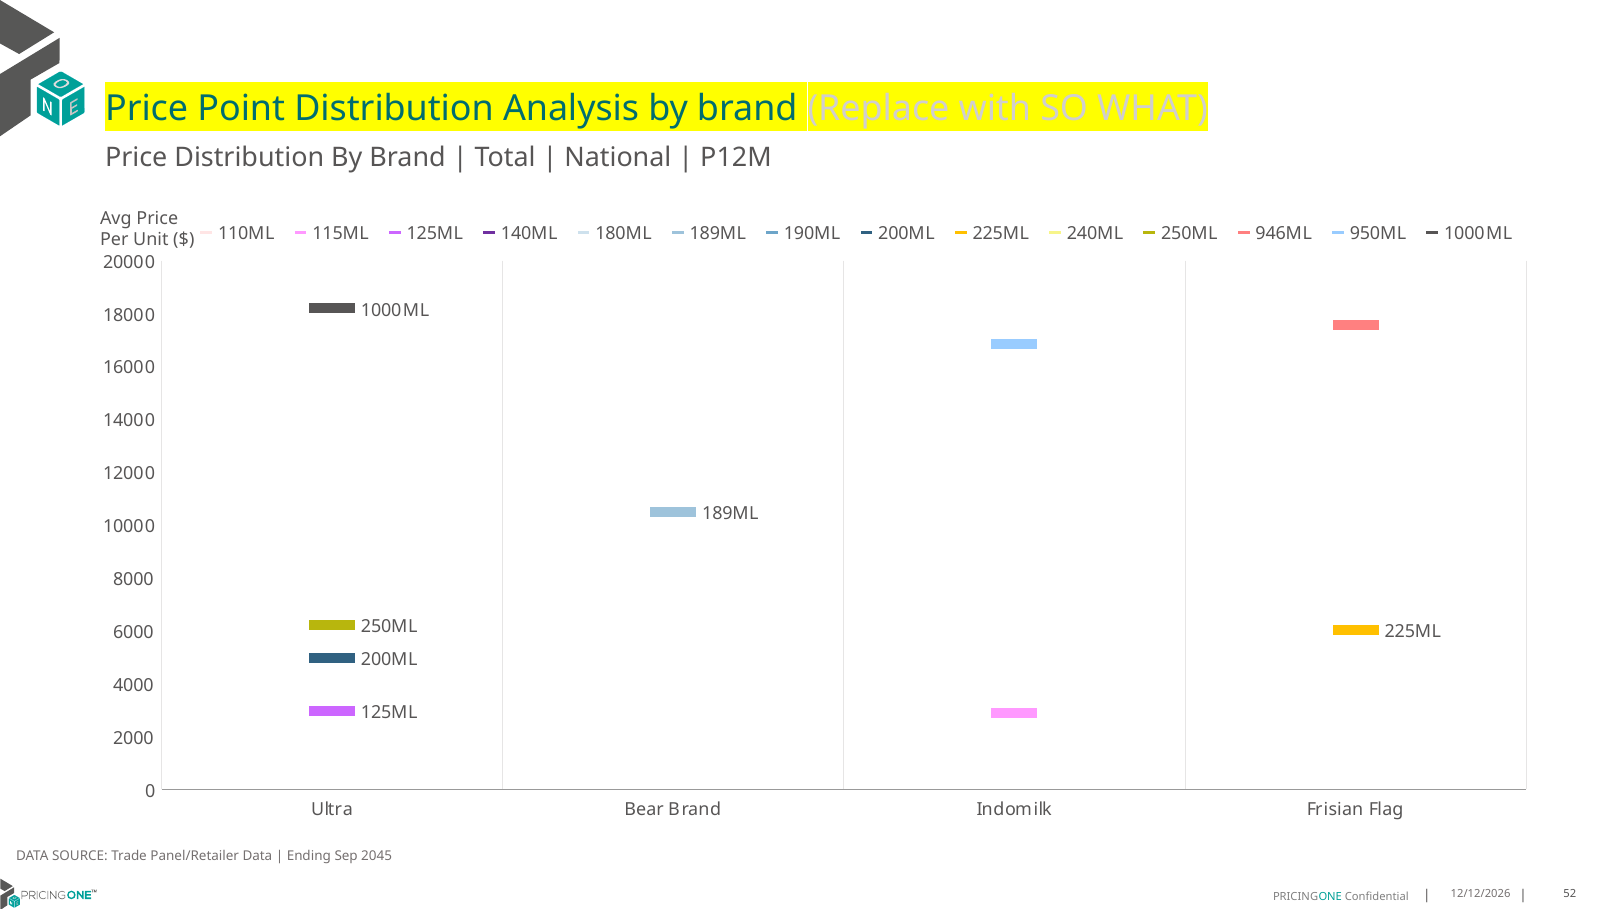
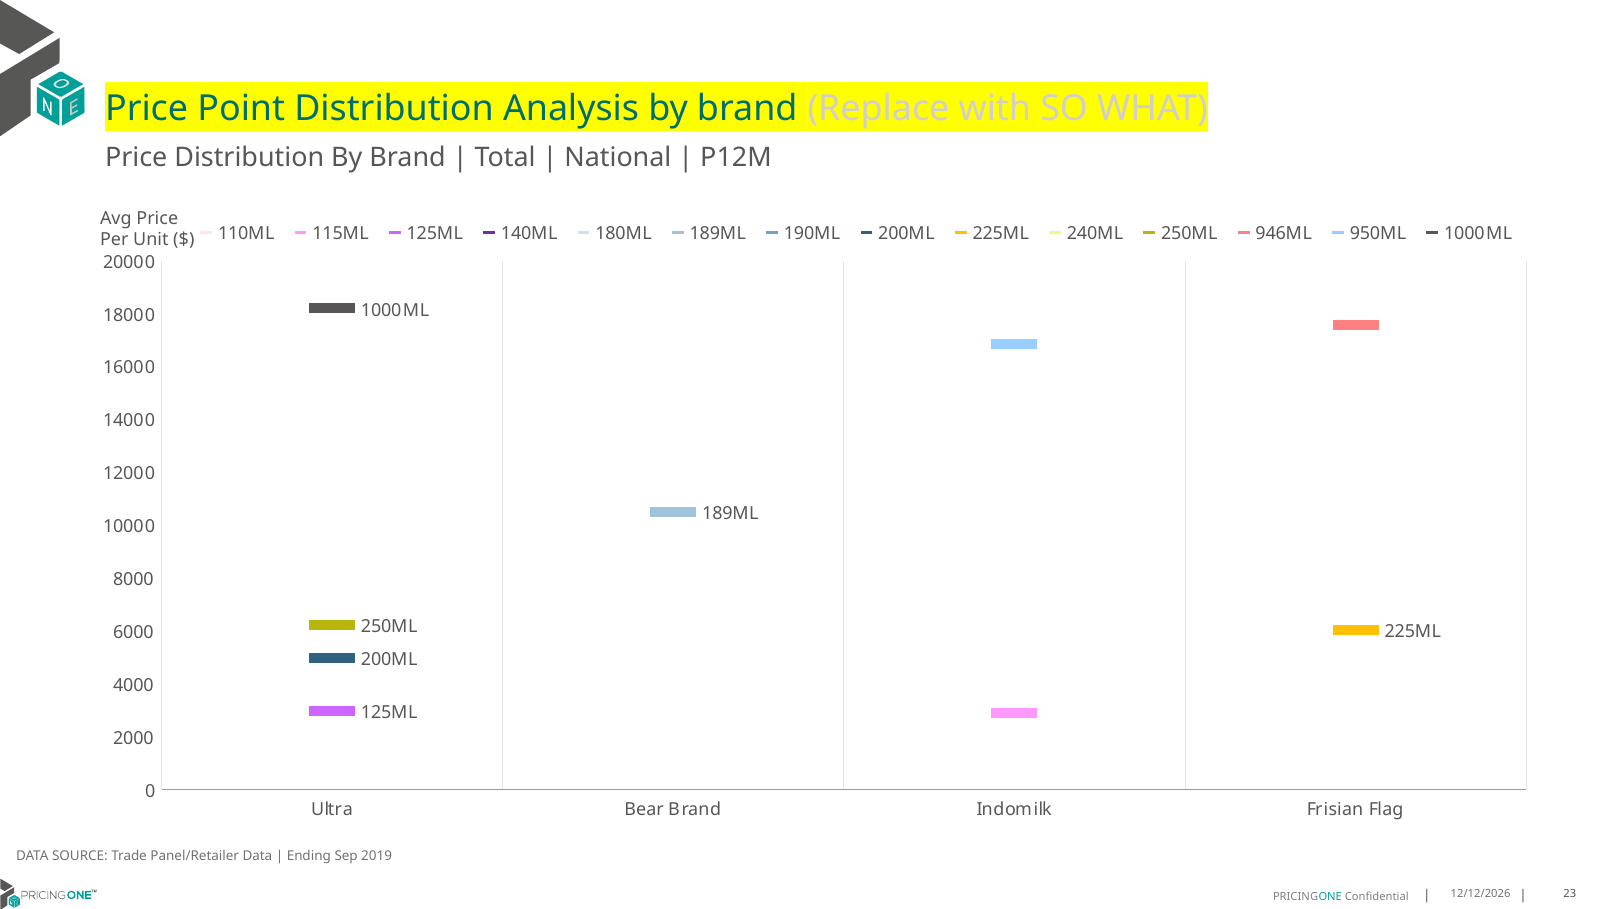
2045: 2045 -> 2019 (377, 856)
52: 52 -> 23 (1570, 894)
